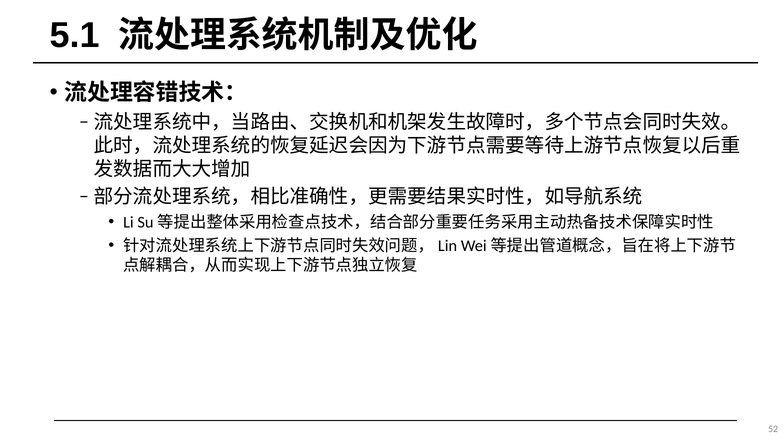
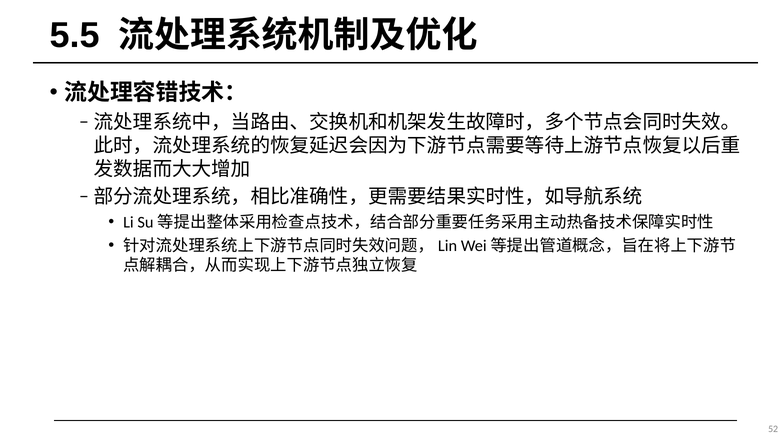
5.1: 5.1 -> 5.5 (75, 36)
